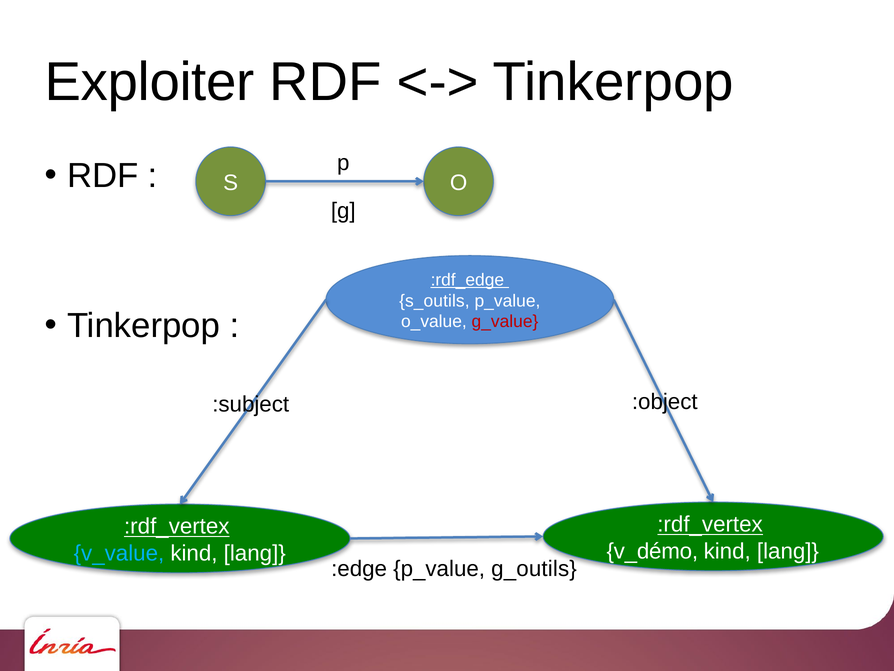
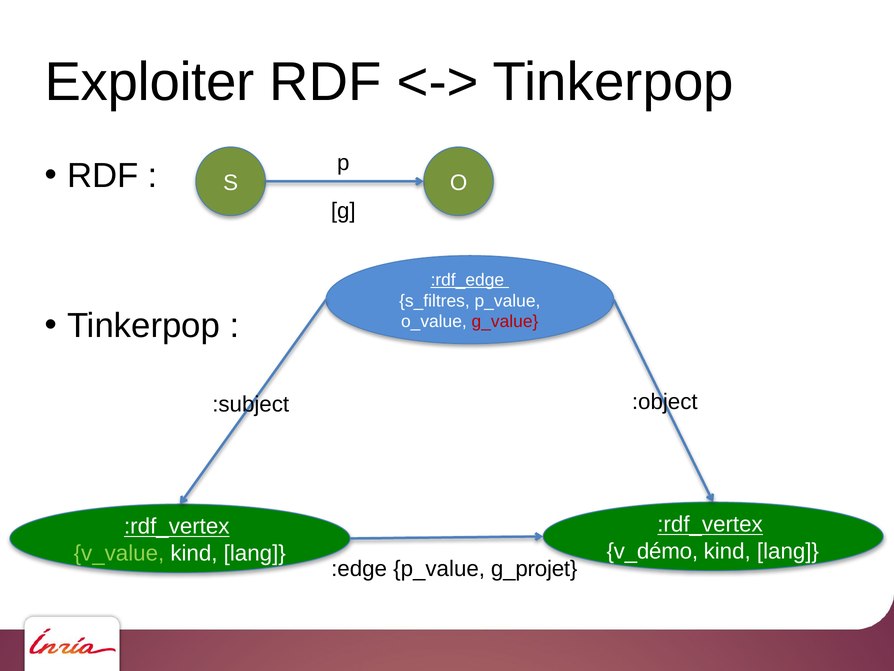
s_outils: s_outils -> s_filtres (434, 301)
v_value colour: light blue -> light green (119, 553)
g_outils: g_outils -> g_projet (534, 568)
